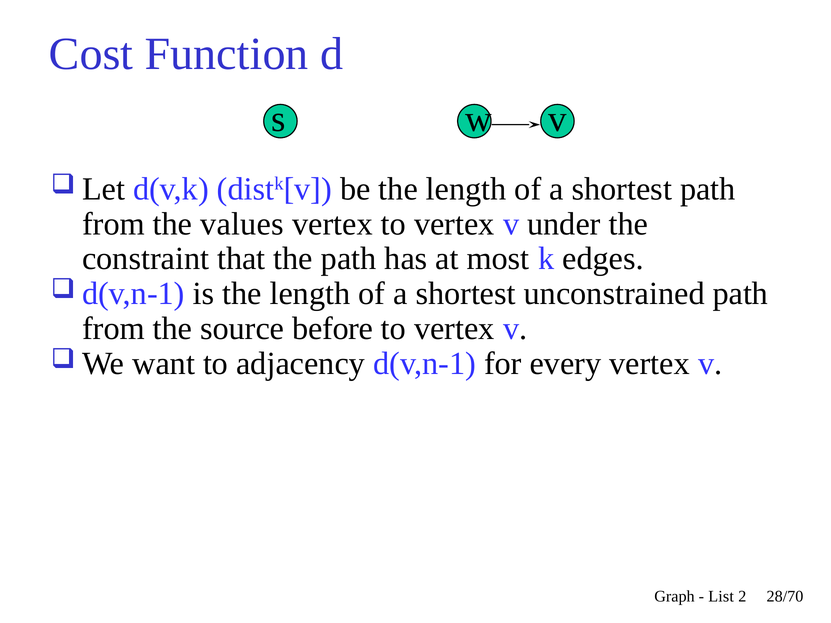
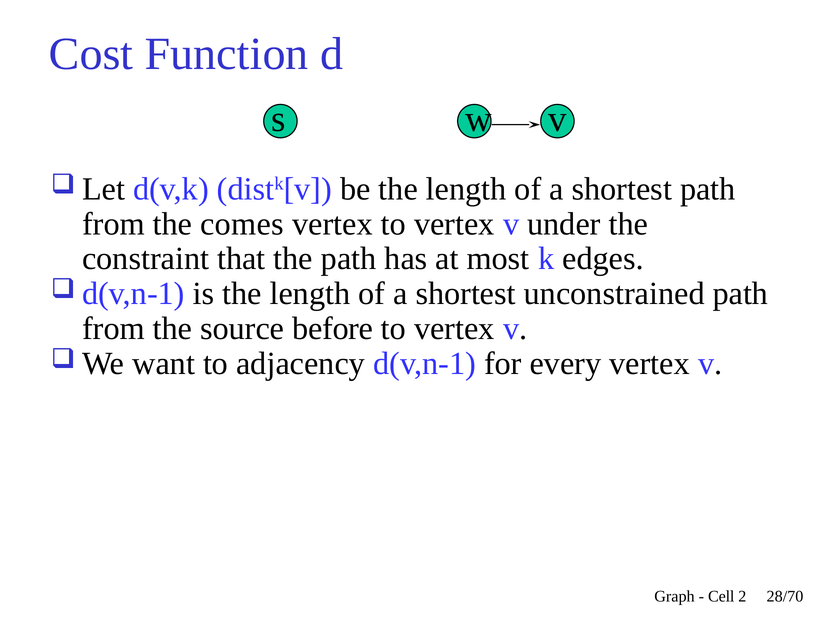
values: values -> comes (242, 224)
List: List -> Cell (721, 597)
